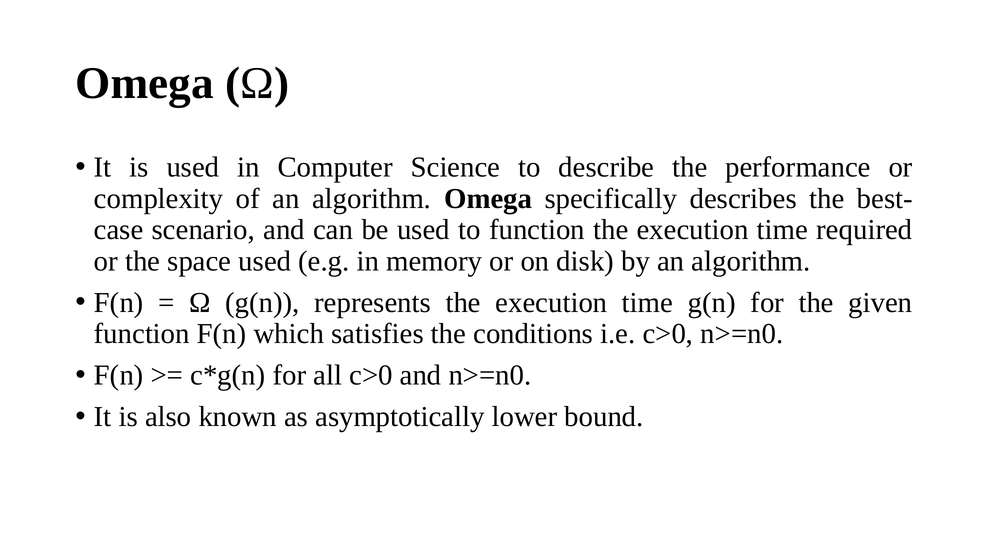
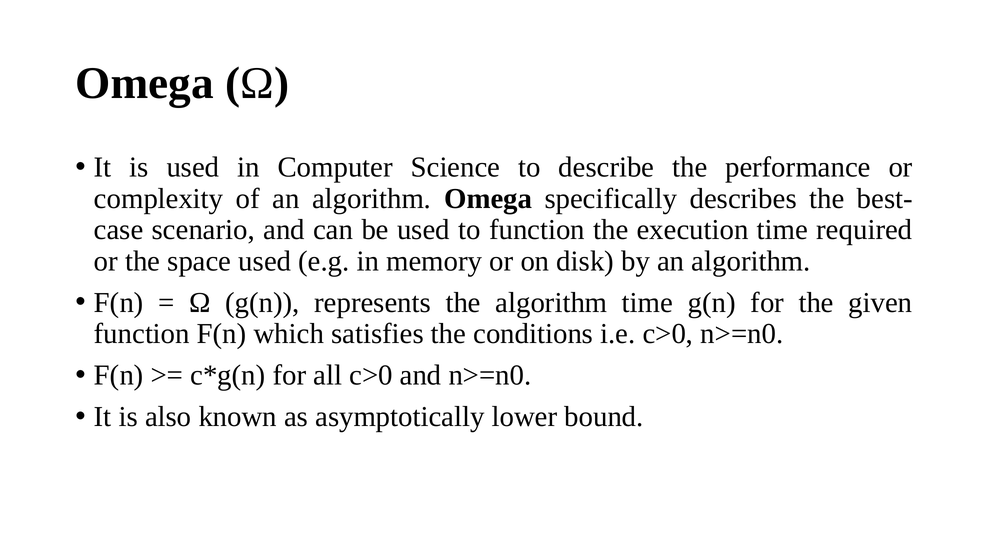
represents the execution: execution -> algorithm (551, 302)
